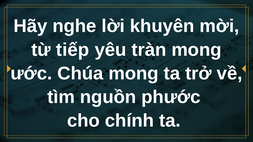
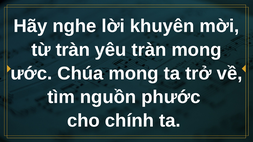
từ tiếp: tiếp -> tràn (73, 50)
